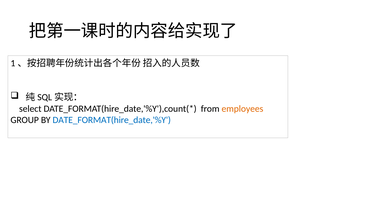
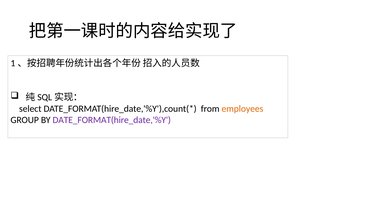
DATE_FORMAT(hire_date,'%Y colour: blue -> purple (112, 120)
